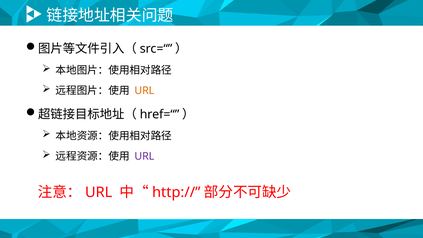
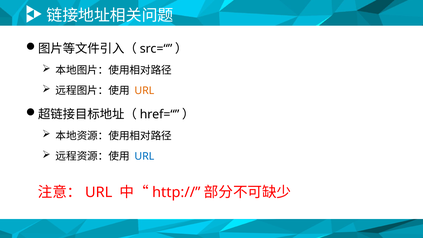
URL colour: purple -> blue (144, 156)
